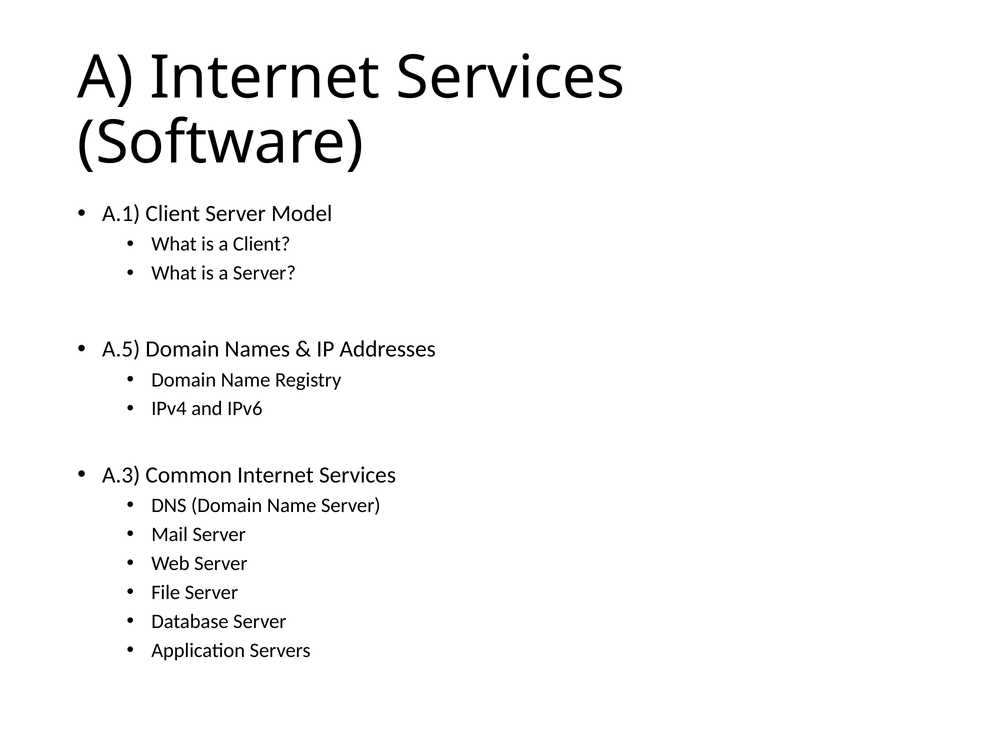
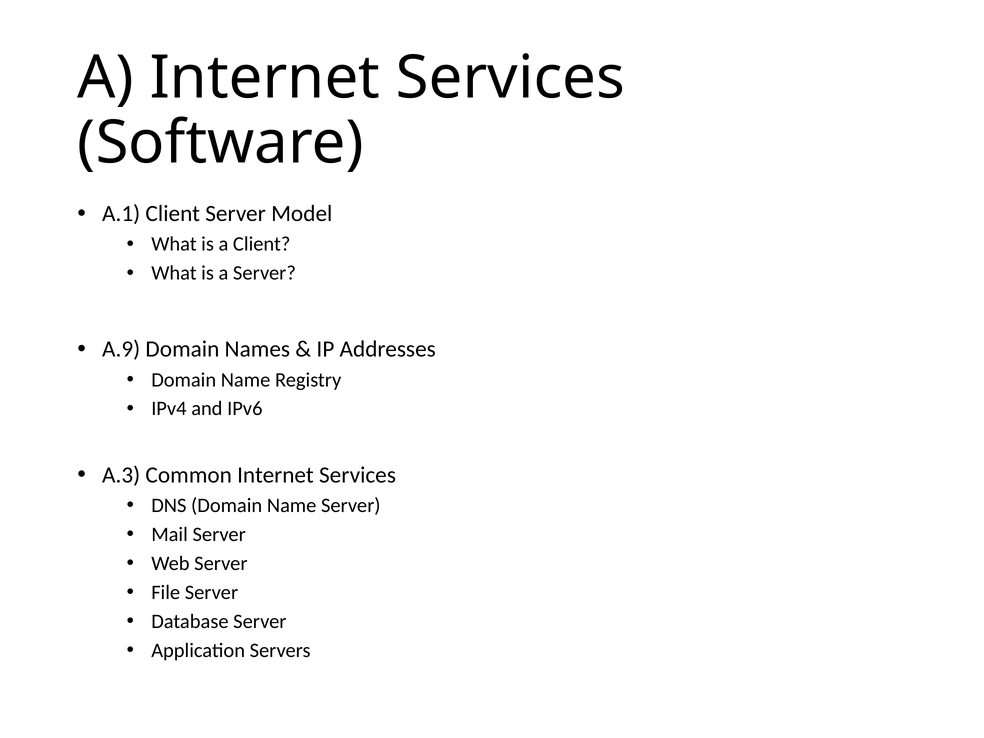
A.5: A.5 -> A.9 (121, 349)
